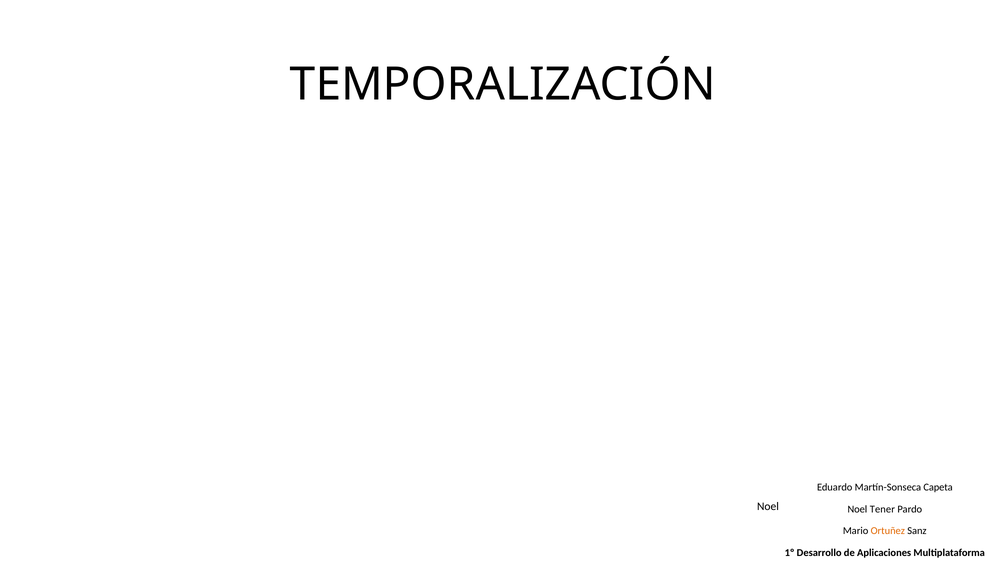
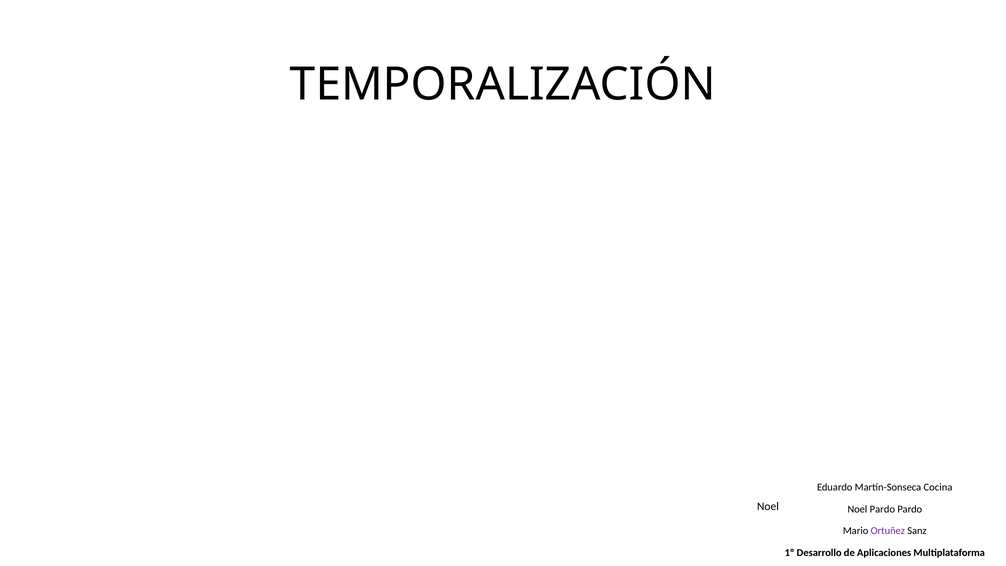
Capeta: Capeta -> Cocina (938, 487)
Noel Tener: Tener -> Pardo (882, 509)
Ortuñez colour: orange -> purple (888, 531)
